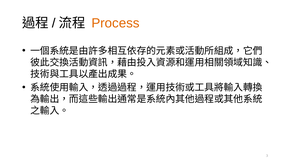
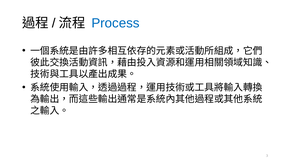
Process colour: orange -> blue (116, 23)
